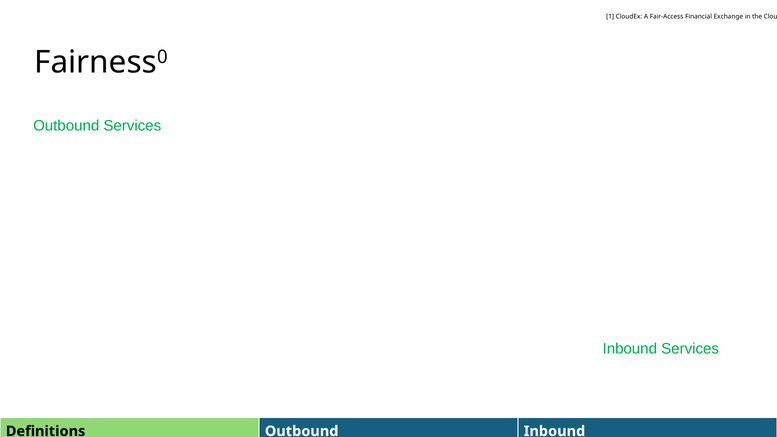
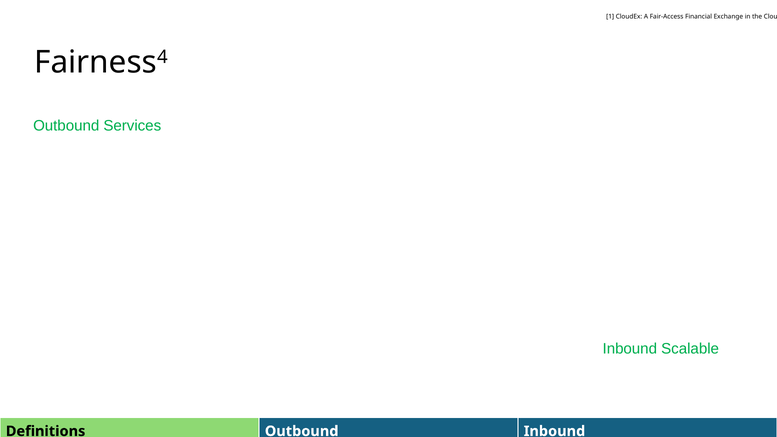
0: 0 -> 4 (162, 57)
Inbound Services: Services -> Scalable (690, 349)
